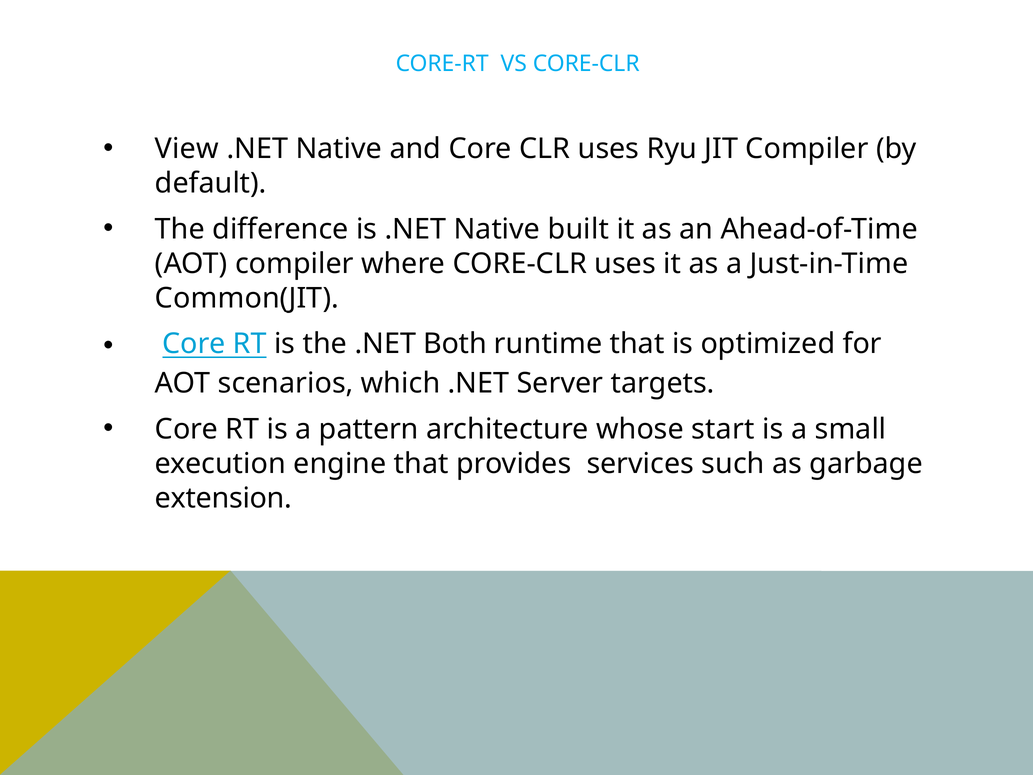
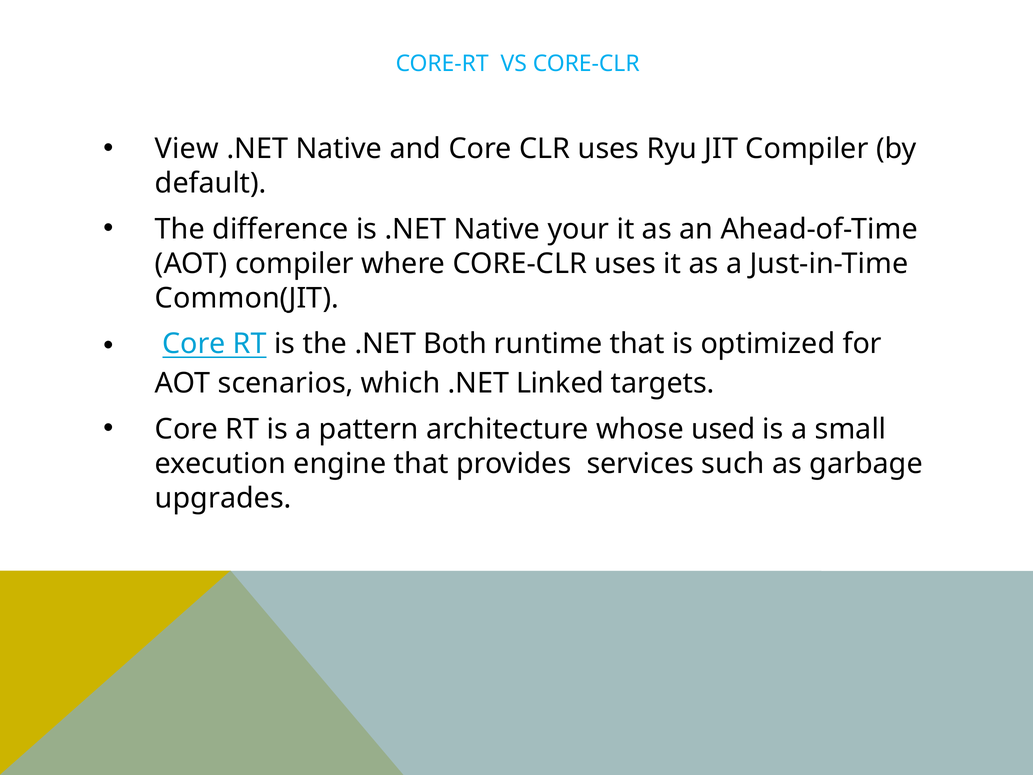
built: built -> your (578, 229)
Server: Server -> Linked (560, 383)
start: start -> used (723, 429)
extension: extension -> upgrades (223, 498)
